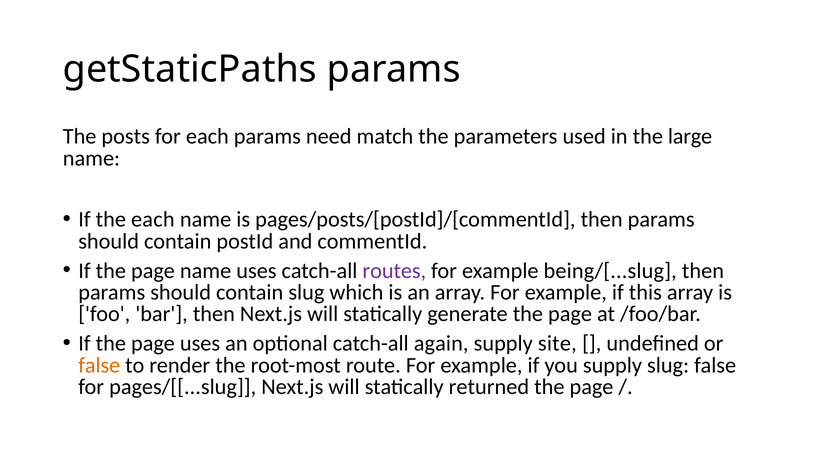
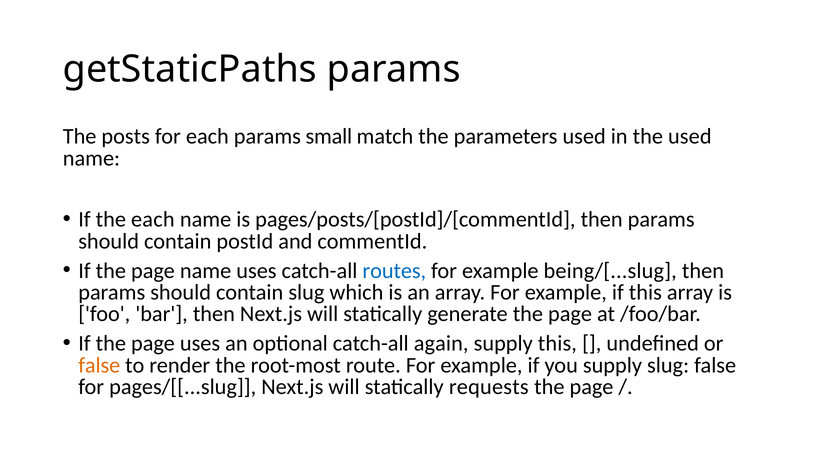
need: need -> small (329, 136)
the large: large -> used (690, 136)
routes colour: purple -> blue (394, 270)
supply site: site -> this (557, 343)
returned: returned -> requests (489, 386)
